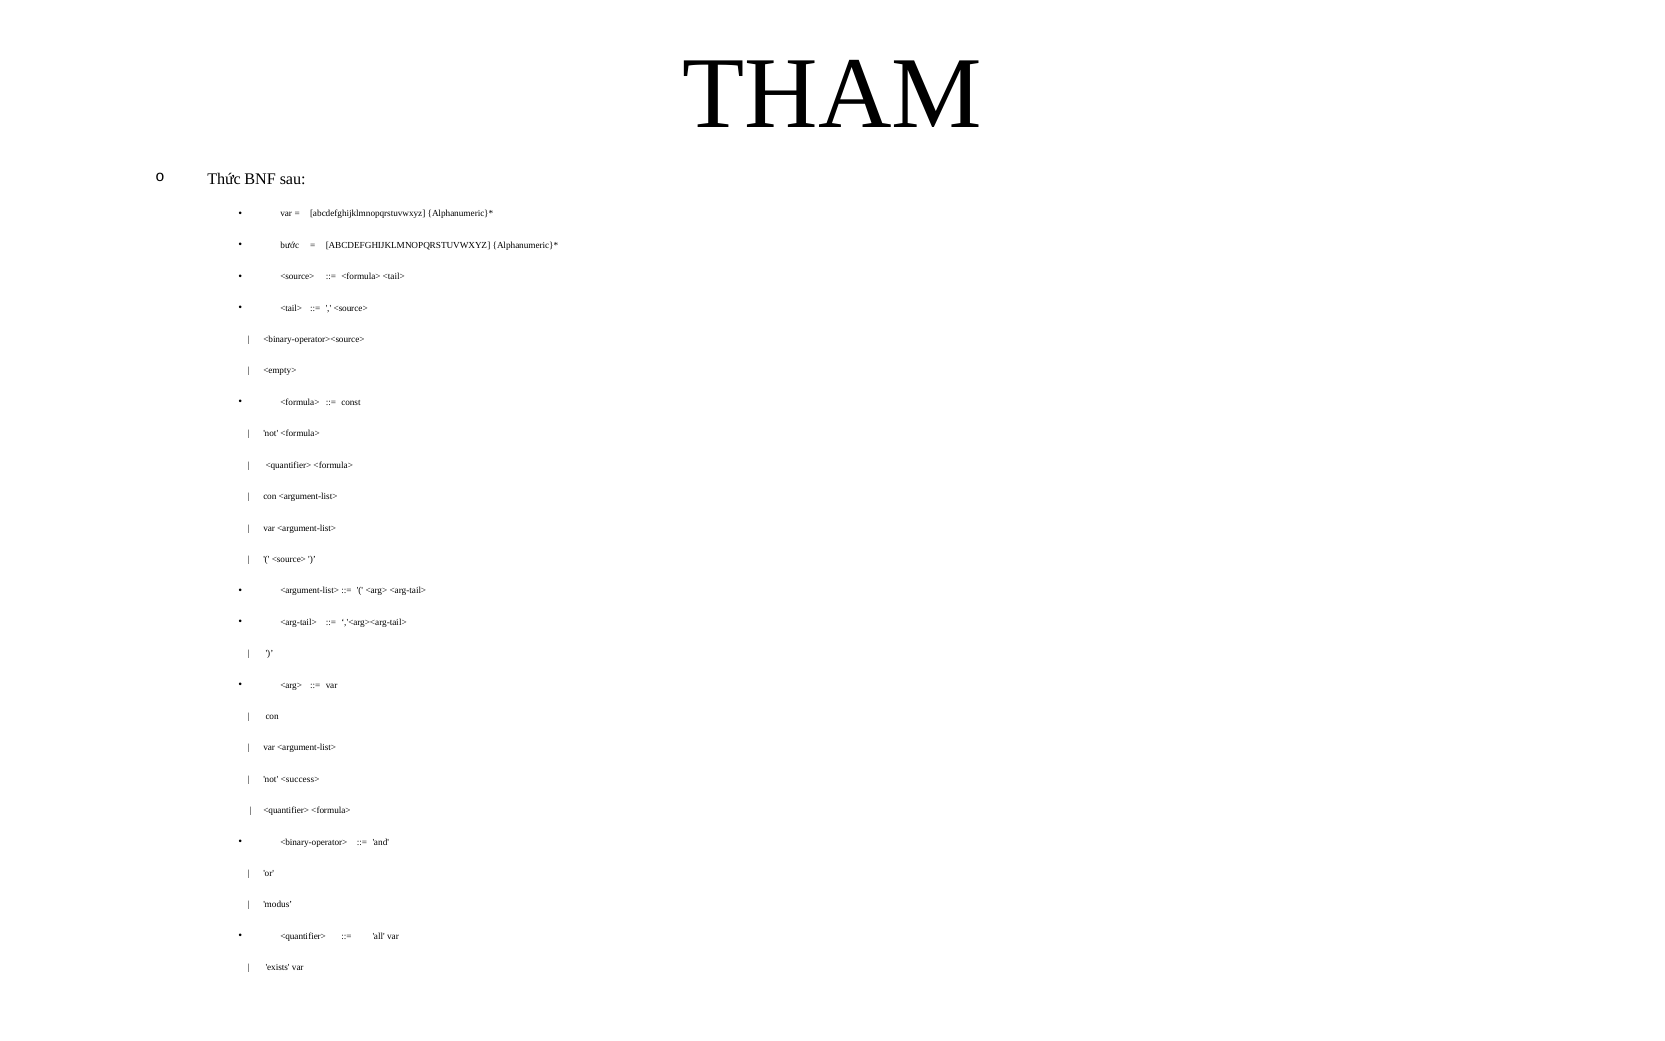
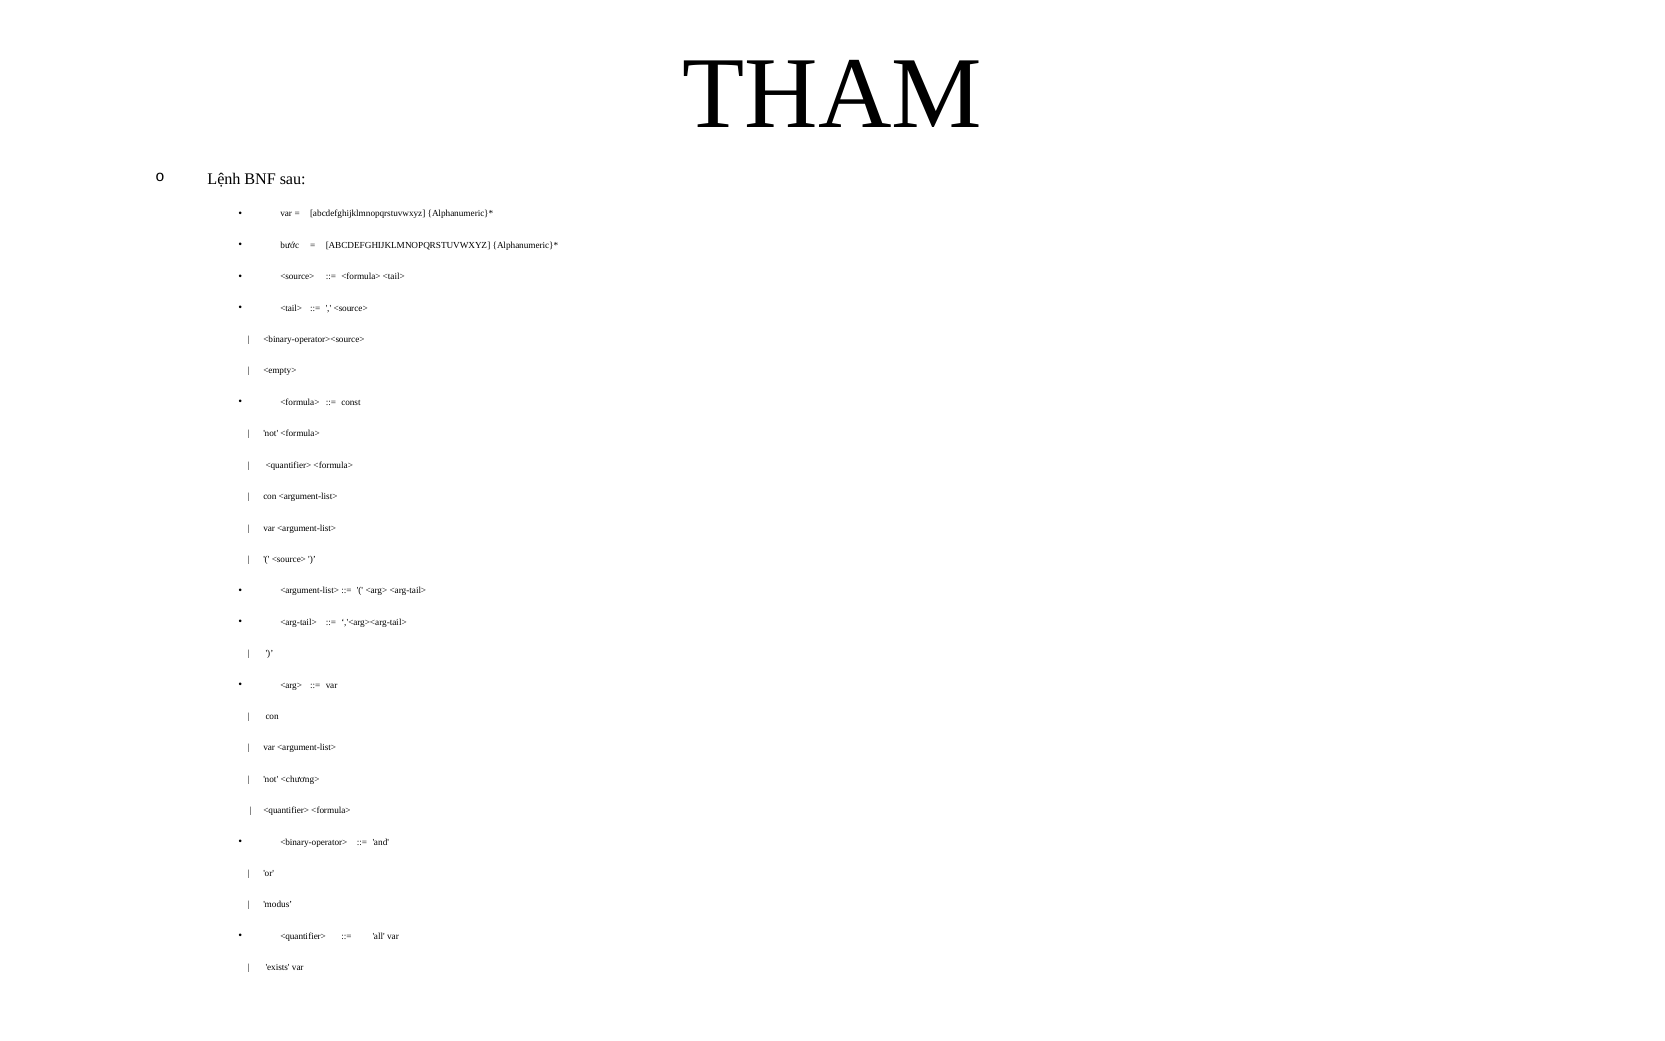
Thức: Thức -> Lệnh (224, 179)
<success>: <success> -> <chương> (300, 779)
